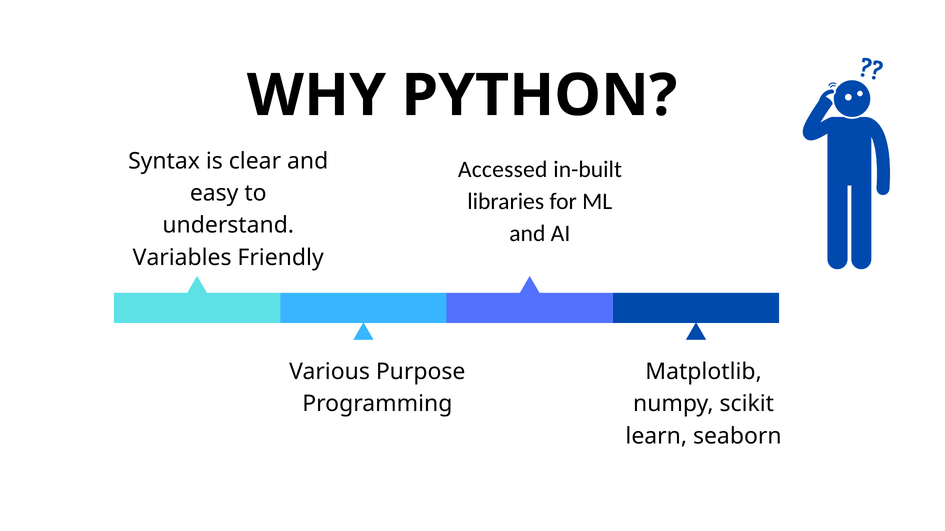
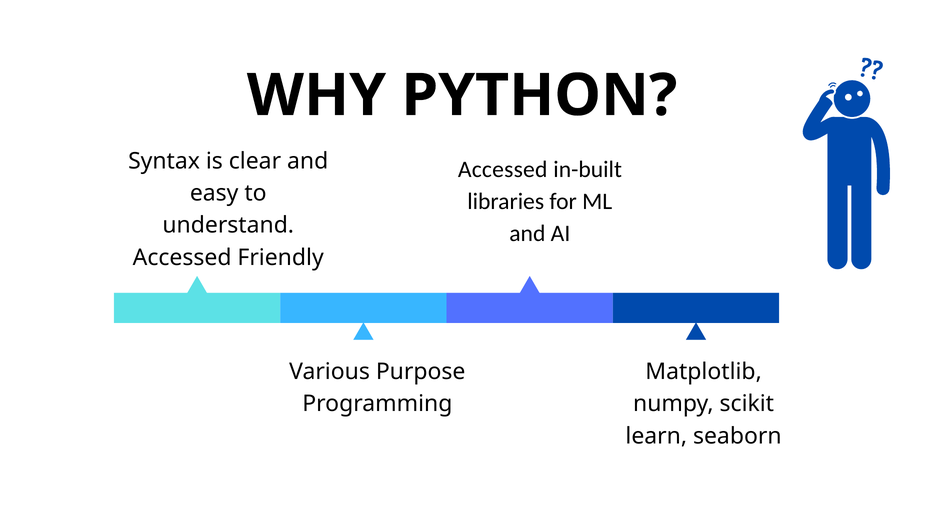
Variables: Variables -> Accessed (182, 258)
